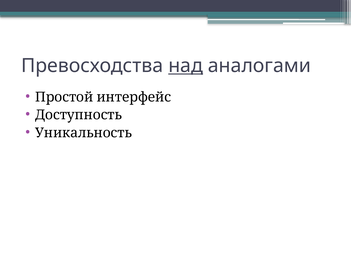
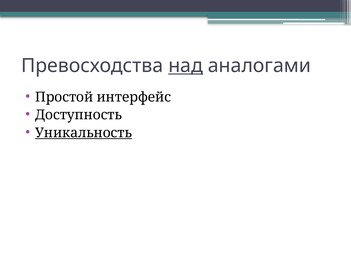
Уникальность underline: none -> present (84, 133)
